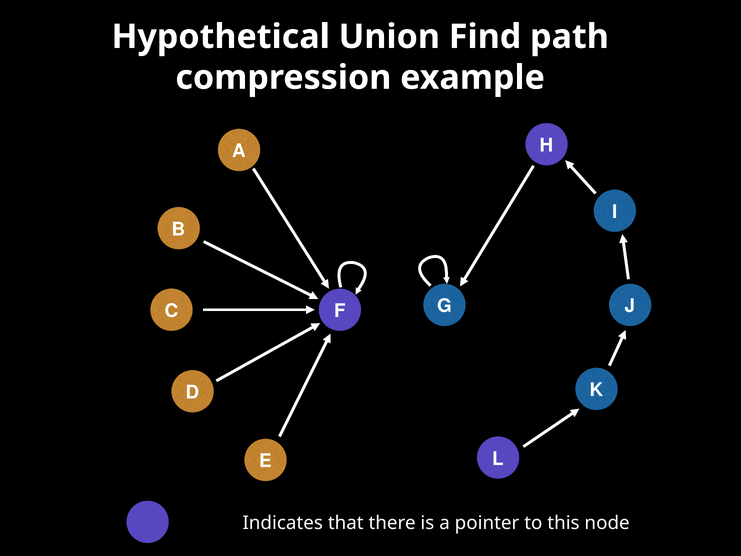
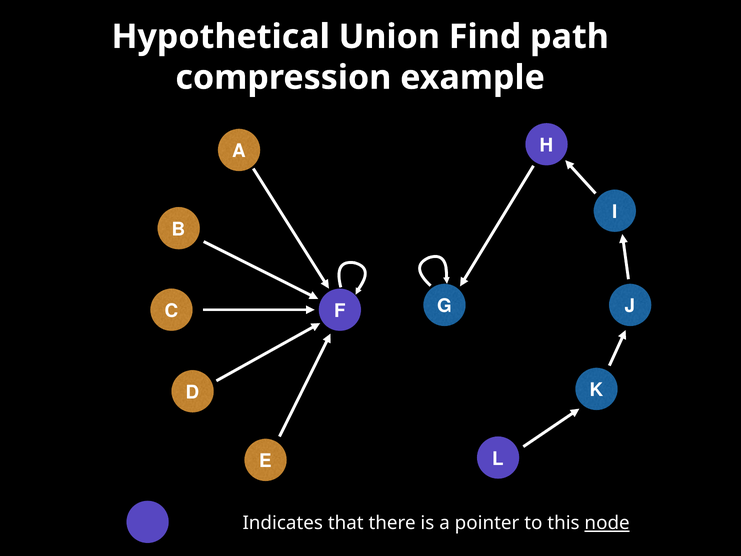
node underline: none -> present (607, 523)
